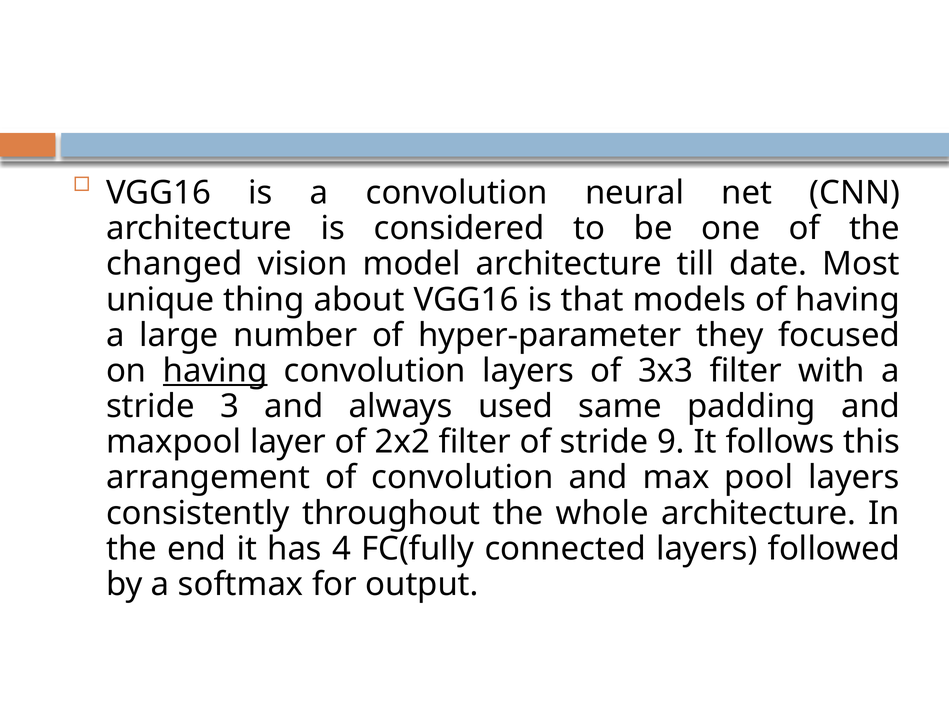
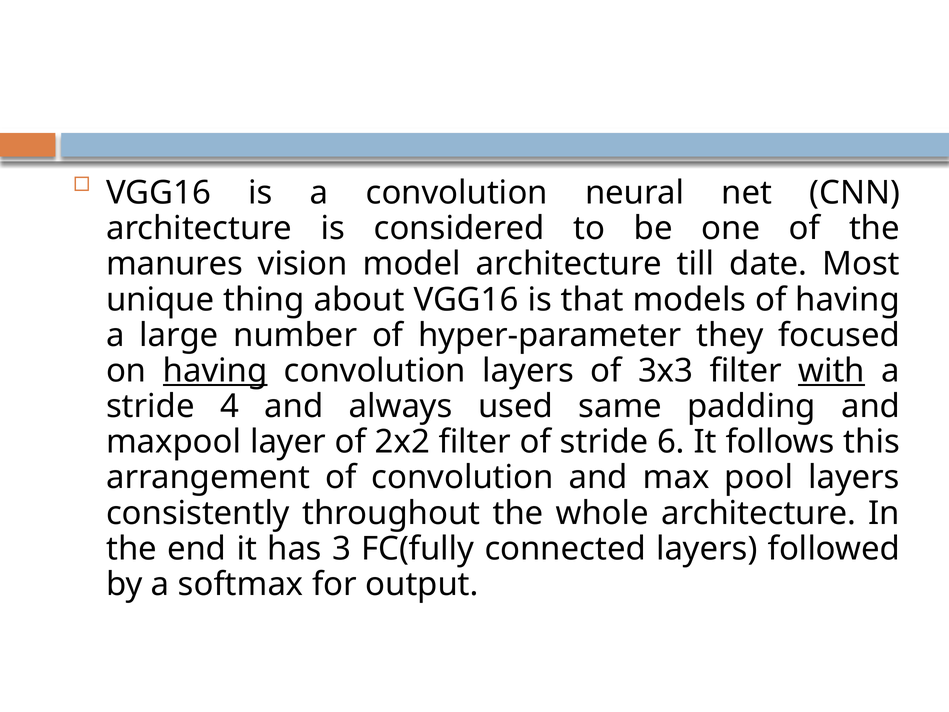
changed: changed -> manures (175, 264)
with underline: none -> present (832, 371)
3: 3 -> 4 (229, 406)
9: 9 -> 6 (671, 442)
4: 4 -> 3 (341, 549)
